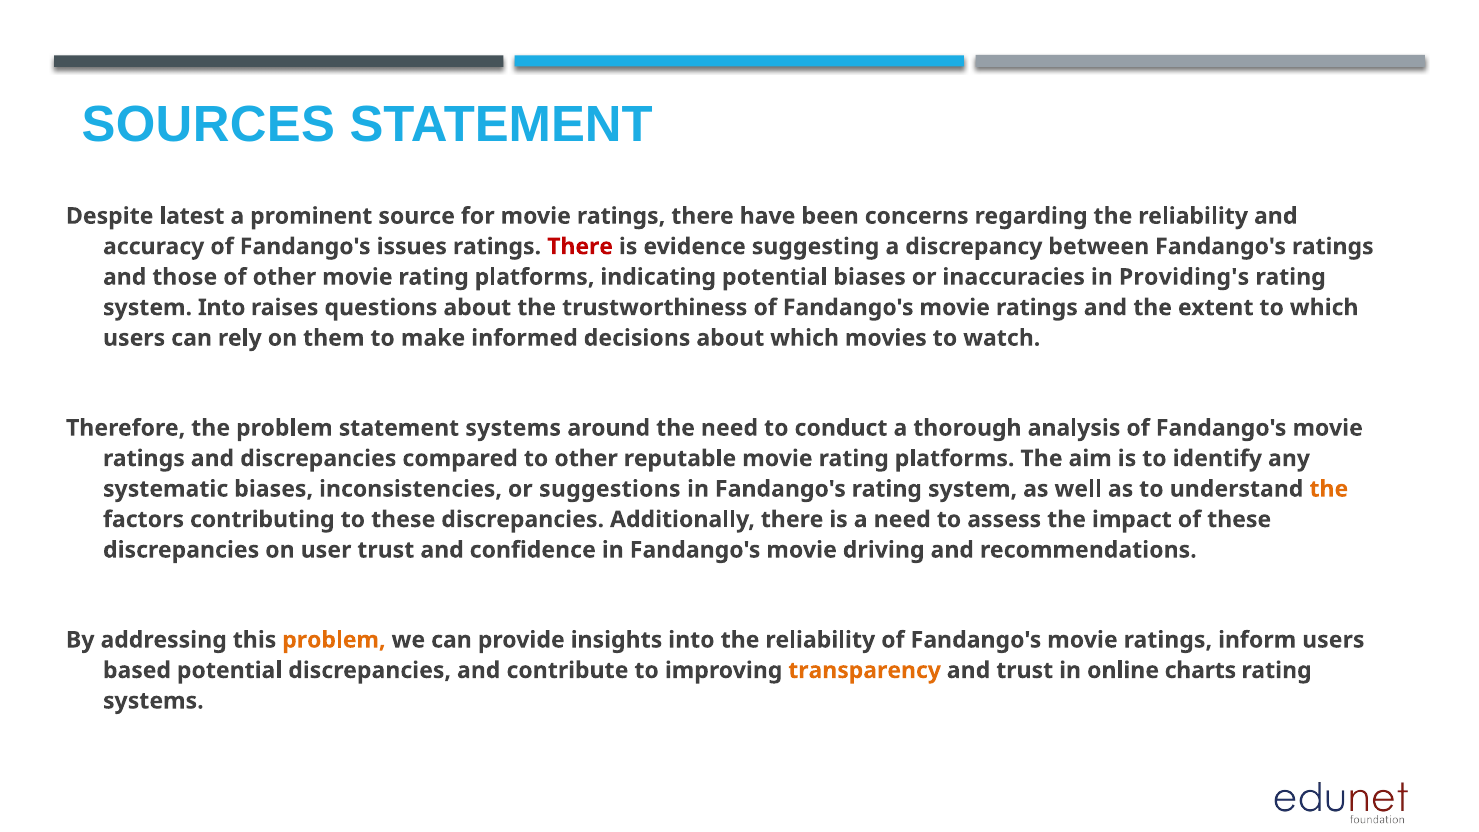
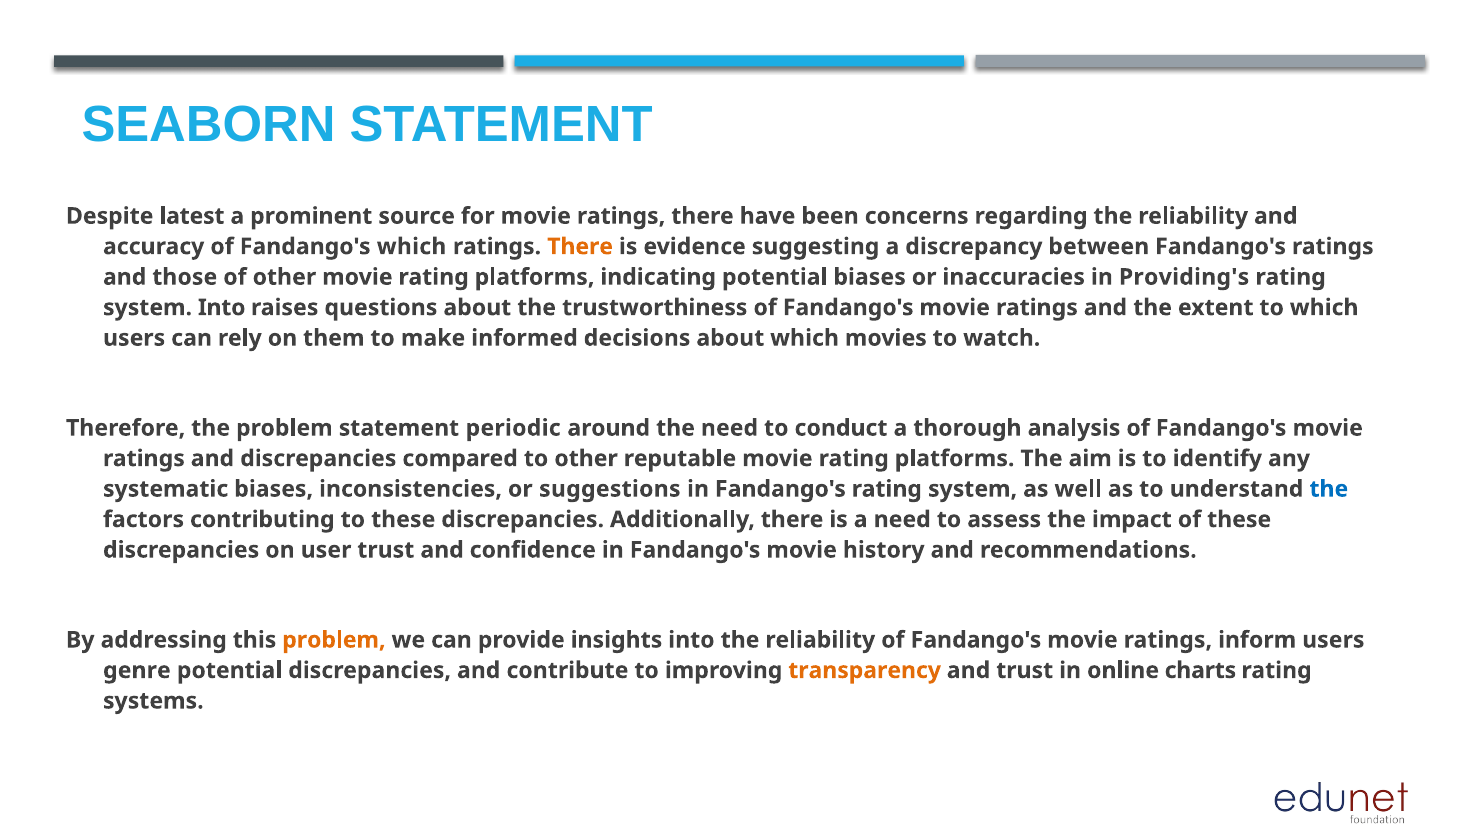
SOURCES: SOURCES -> SEABORN (209, 125)
Fandango's issues: issues -> which (412, 247)
There colour: red -> orange (580, 247)
statement systems: systems -> periodic (513, 428)
the colour: orange -> blue (1329, 489)
driving: driving -> history (884, 550)
based: based -> genre (137, 670)
